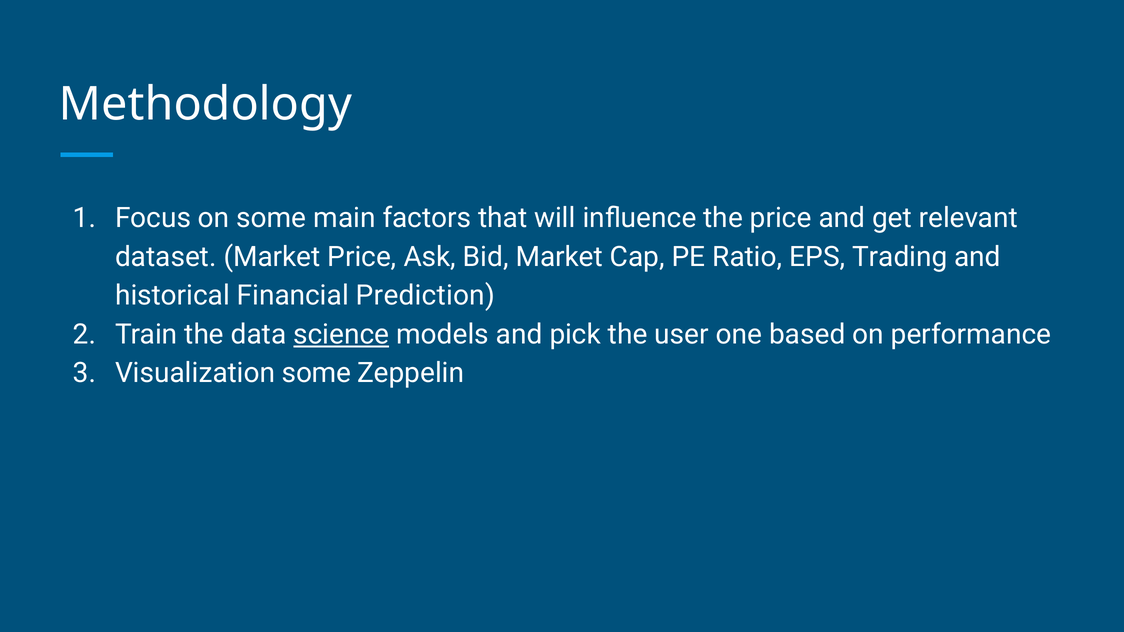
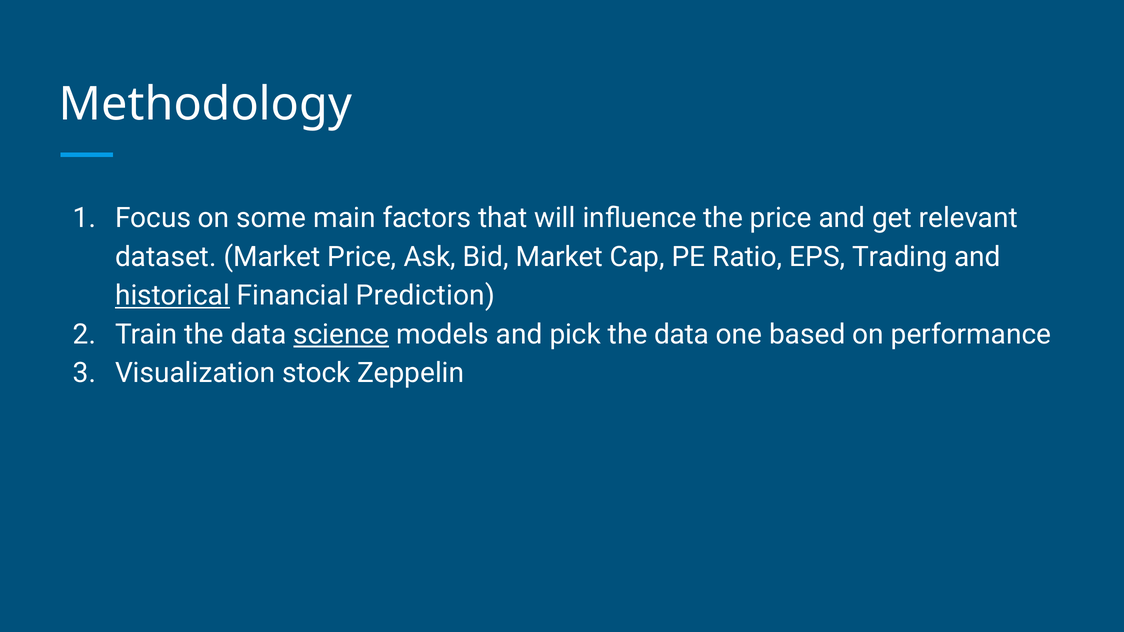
historical underline: none -> present (173, 296)
pick the user: user -> data (682, 335)
Visualization some: some -> stock (316, 373)
